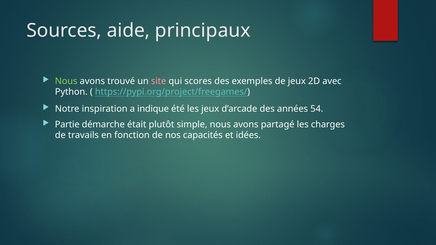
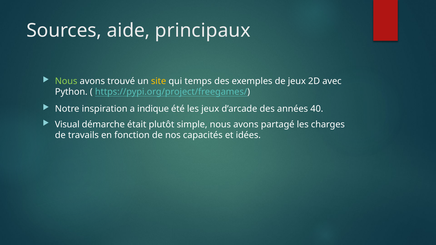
site colour: pink -> yellow (159, 81)
scores: scores -> temps (198, 81)
54: 54 -> 40 (317, 109)
Partie: Partie -> Visual (67, 124)
